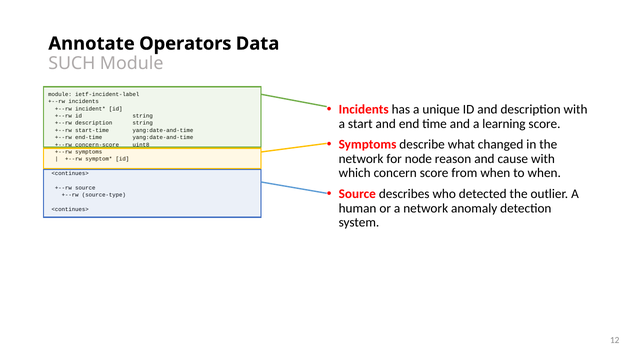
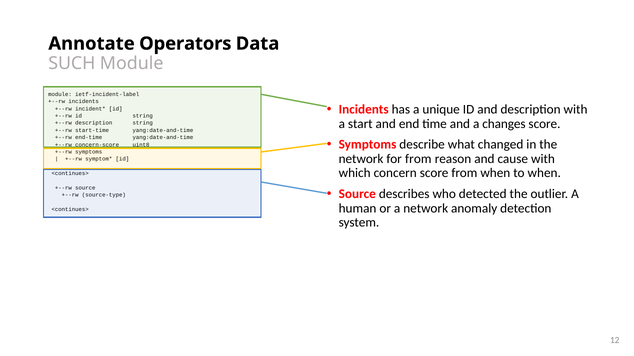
learning: learning -> changes (504, 124)
for node: node -> from (418, 159)
